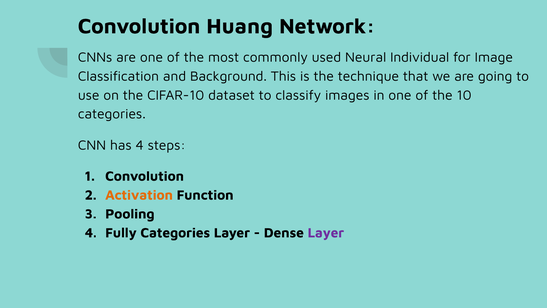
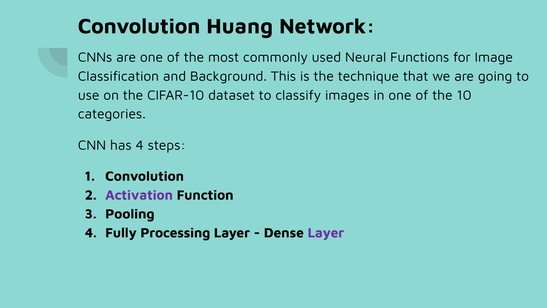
Individual: Individual -> Functions (420, 57)
Activation colour: orange -> purple (139, 195)
Fully Categories: Categories -> Processing (175, 233)
